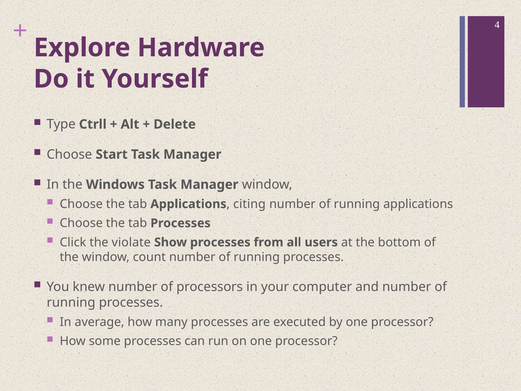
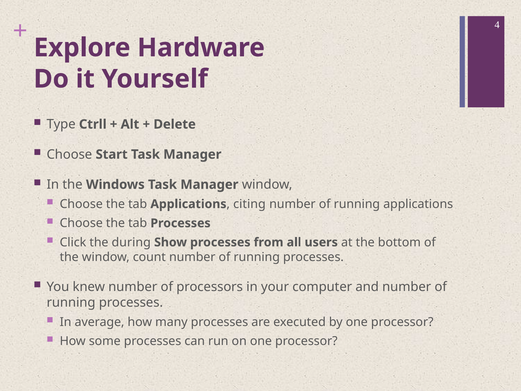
violate: violate -> during (131, 242)
